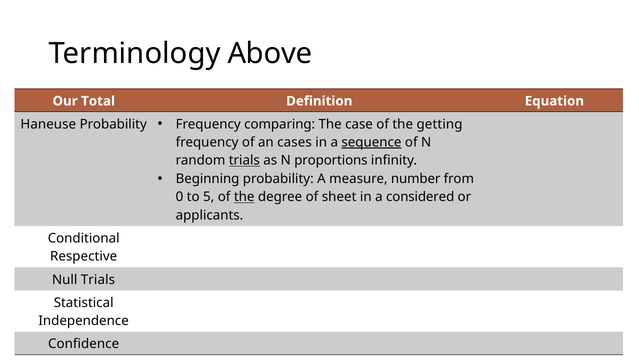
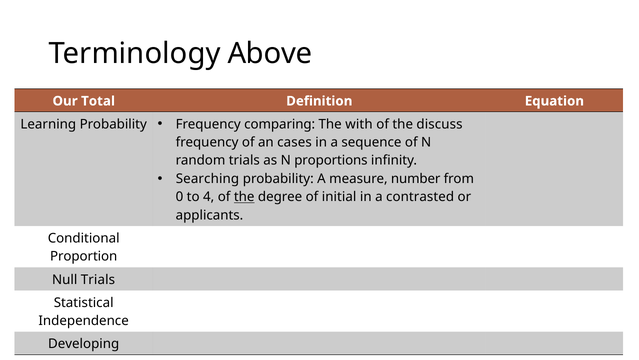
Haneuse: Haneuse -> Learning (48, 124)
case: case -> with (359, 124)
getting: getting -> discuss (440, 124)
sequence underline: present -> none (371, 142)
trials underline: present -> none (244, 160)
Beginning: Beginning -> Searching (207, 179)
5: 5 -> 4 (209, 197)
sheet: sheet -> initial (339, 197)
considered: considered -> contrasted (420, 197)
Respective: Respective -> Proportion (84, 256)
Confidence: Confidence -> Developing (84, 343)
